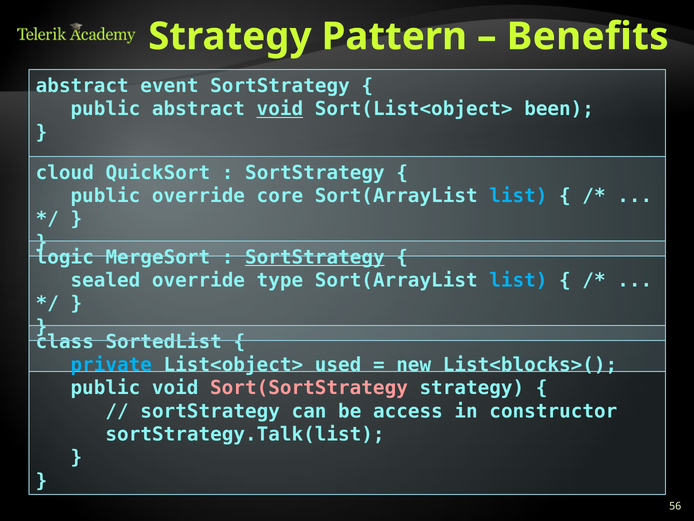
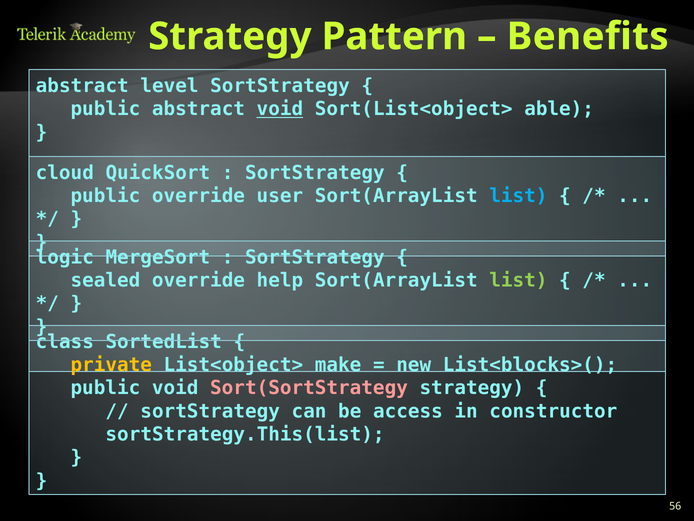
event: event -> level (169, 86)
been: been -> able (559, 109)
core: core -> user (280, 196)
SortStrategy underline: present -> none (315, 257)
type: type -> help (280, 280)
list colour: light blue -> light green (518, 280)
private colour: light blue -> yellow (111, 365)
used: used -> make (338, 365)
sortStrategy.Talk(list: sortStrategy.Talk(list -> sortStrategy.This(list (245, 434)
